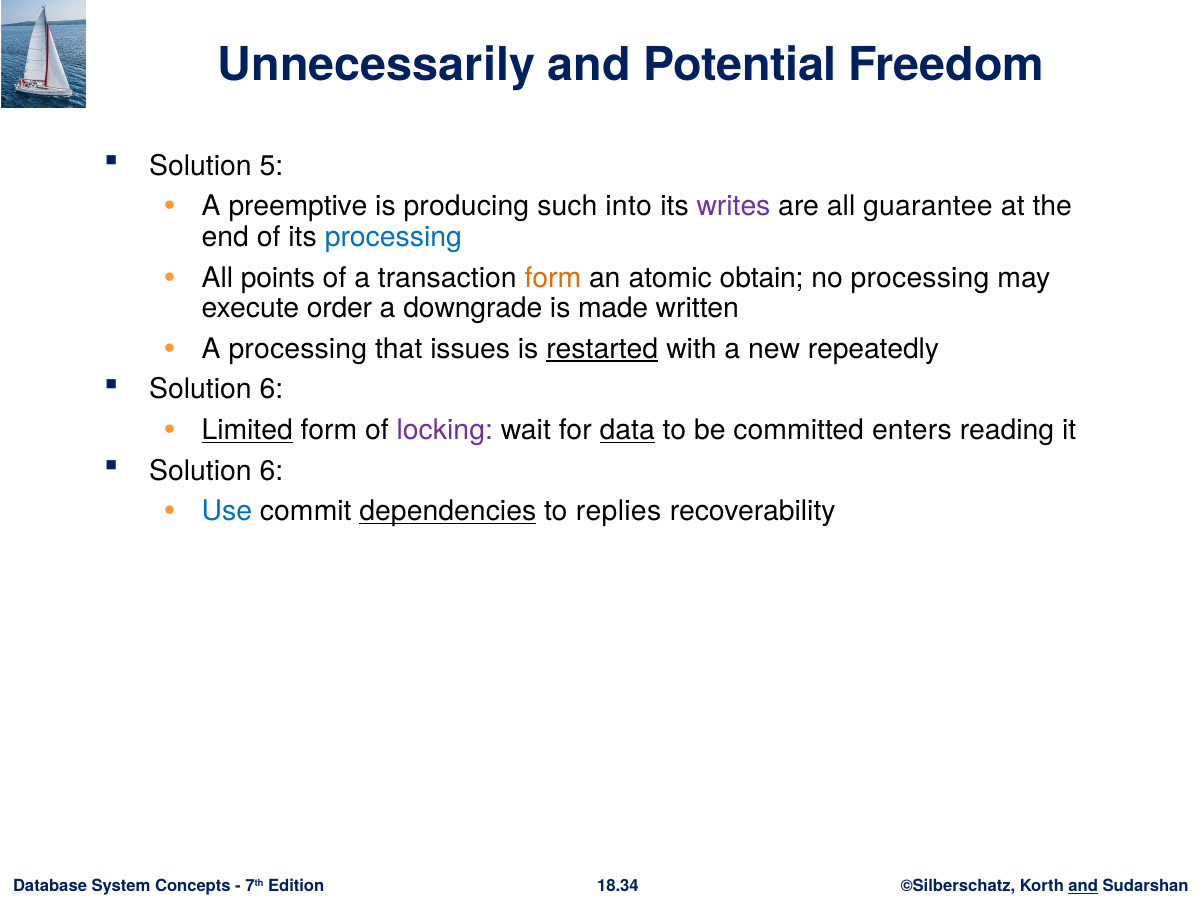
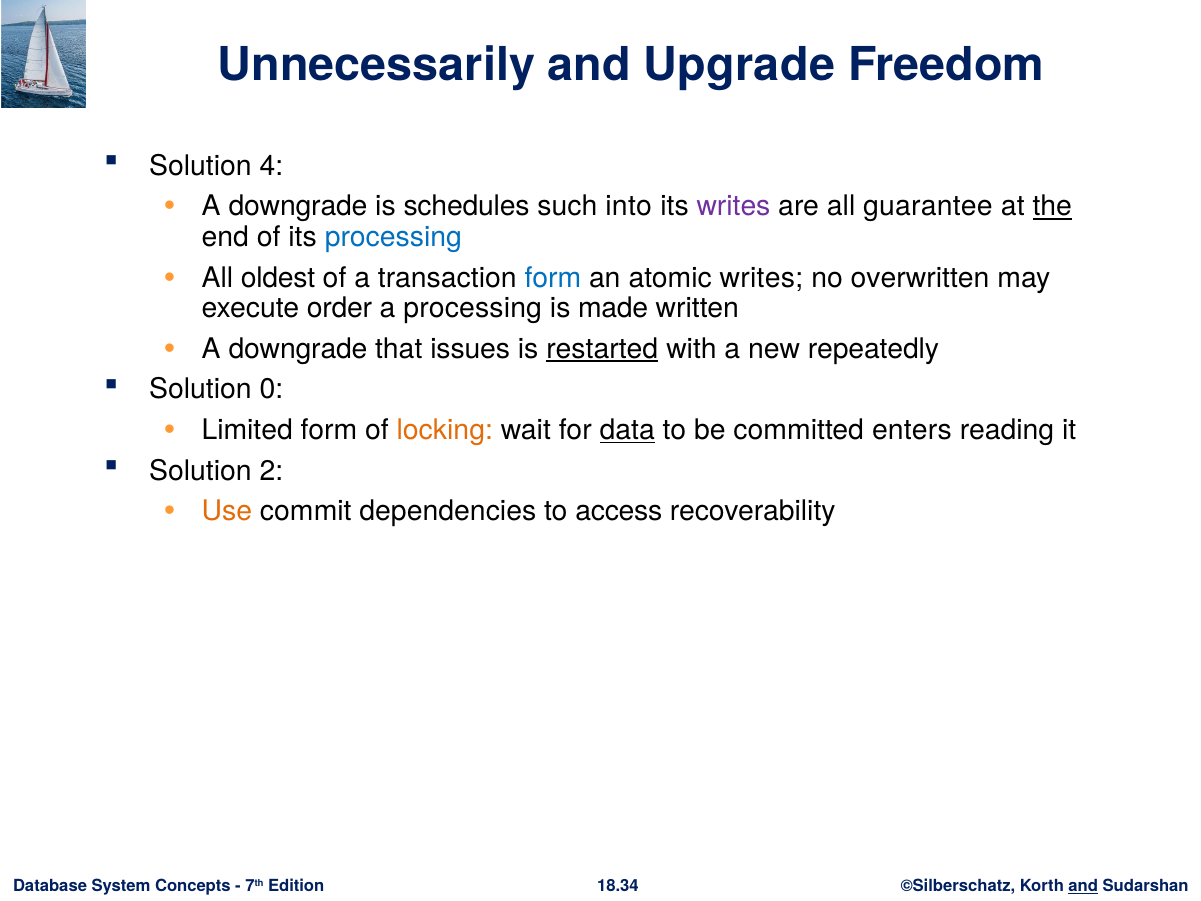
Potential: Potential -> Upgrade (739, 65)
5: 5 -> 4 (271, 166)
preemptive: preemptive -> downgrade (298, 206)
producing: producing -> schedules (467, 206)
the underline: none -> present (1052, 206)
points: points -> oldest (278, 278)
form colour: orange -> blue (553, 278)
atomic obtain: obtain -> writes (761, 278)
no processing: processing -> overwritten (920, 278)
a downgrade: downgrade -> processing (473, 308)
processing: processing -> downgrade (298, 349)
6: 6 -> 0 (271, 389)
Limited underline: present -> none (247, 430)
locking colour: purple -> orange (445, 430)
6: 6 -> 2 (271, 471)
Use colour: blue -> orange (227, 511)
dependencies underline: present -> none (448, 511)
replies: replies -> access (619, 511)
